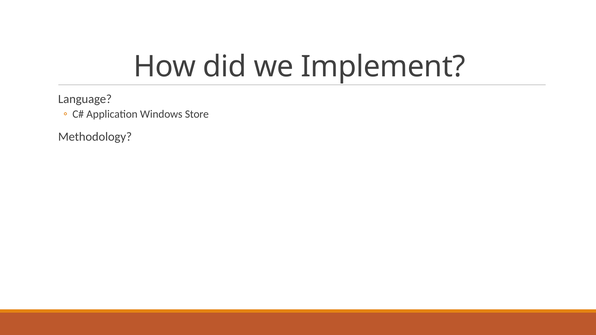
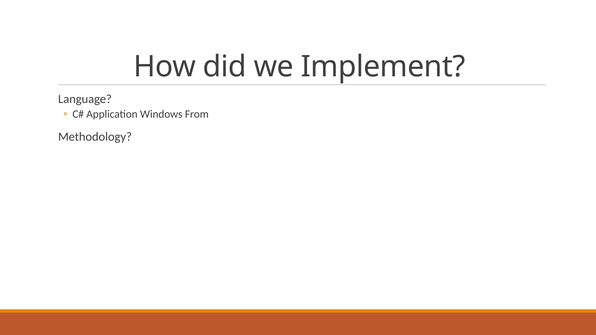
Store: Store -> From (197, 114)
